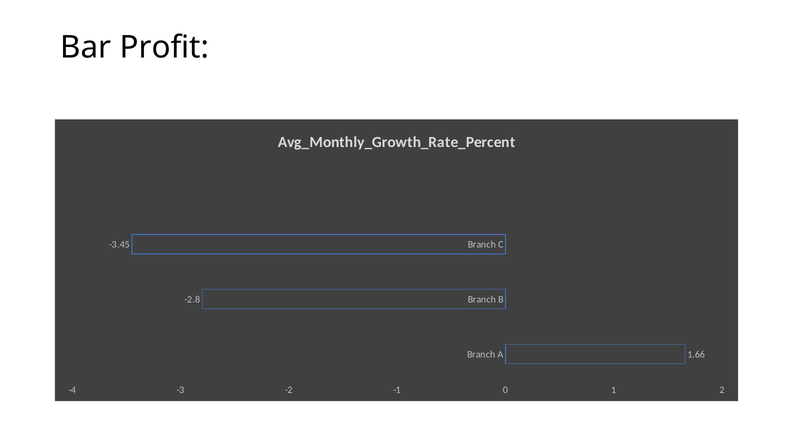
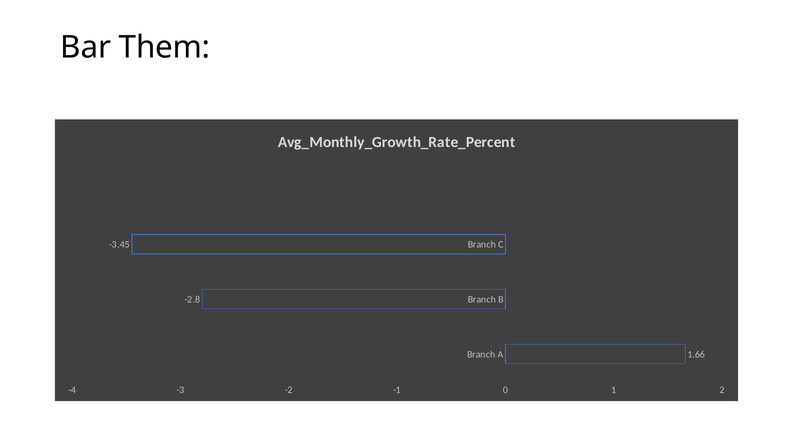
Profit: Profit -> Them (165, 47)
